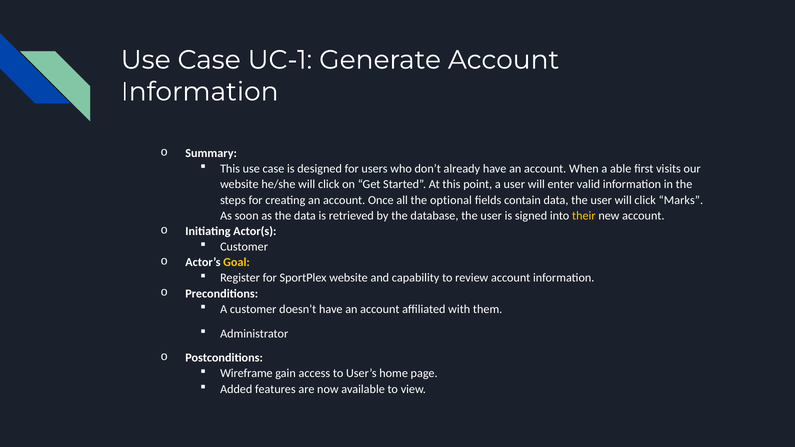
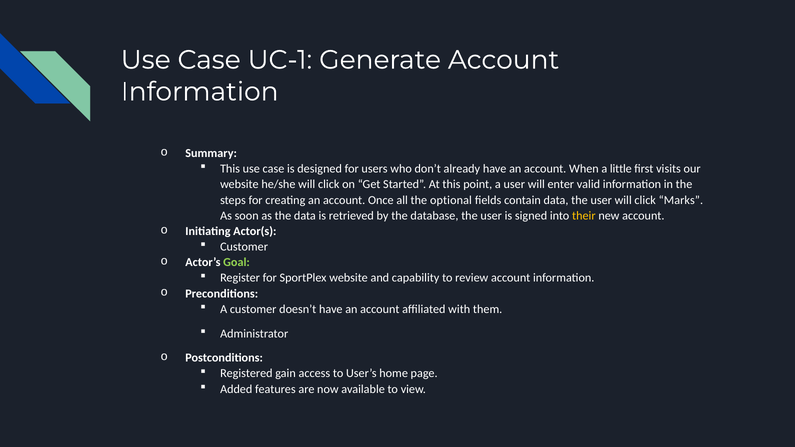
able: able -> little (621, 169)
Goal colour: yellow -> light green (237, 262)
Wireframe: Wireframe -> Registered (246, 374)
